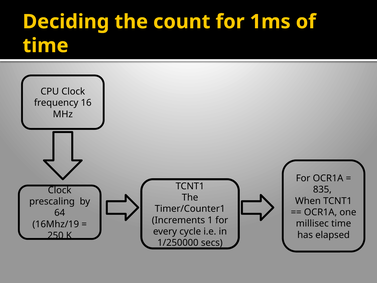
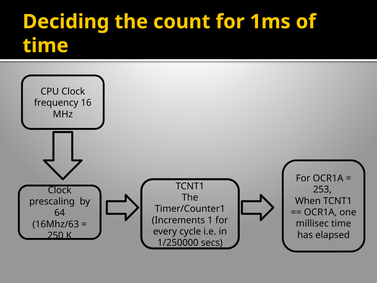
835: 835 -> 253 (322, 189)
16Mhz/19: 16Mhz/19 -> 16Mhz/63 (56, 224)
